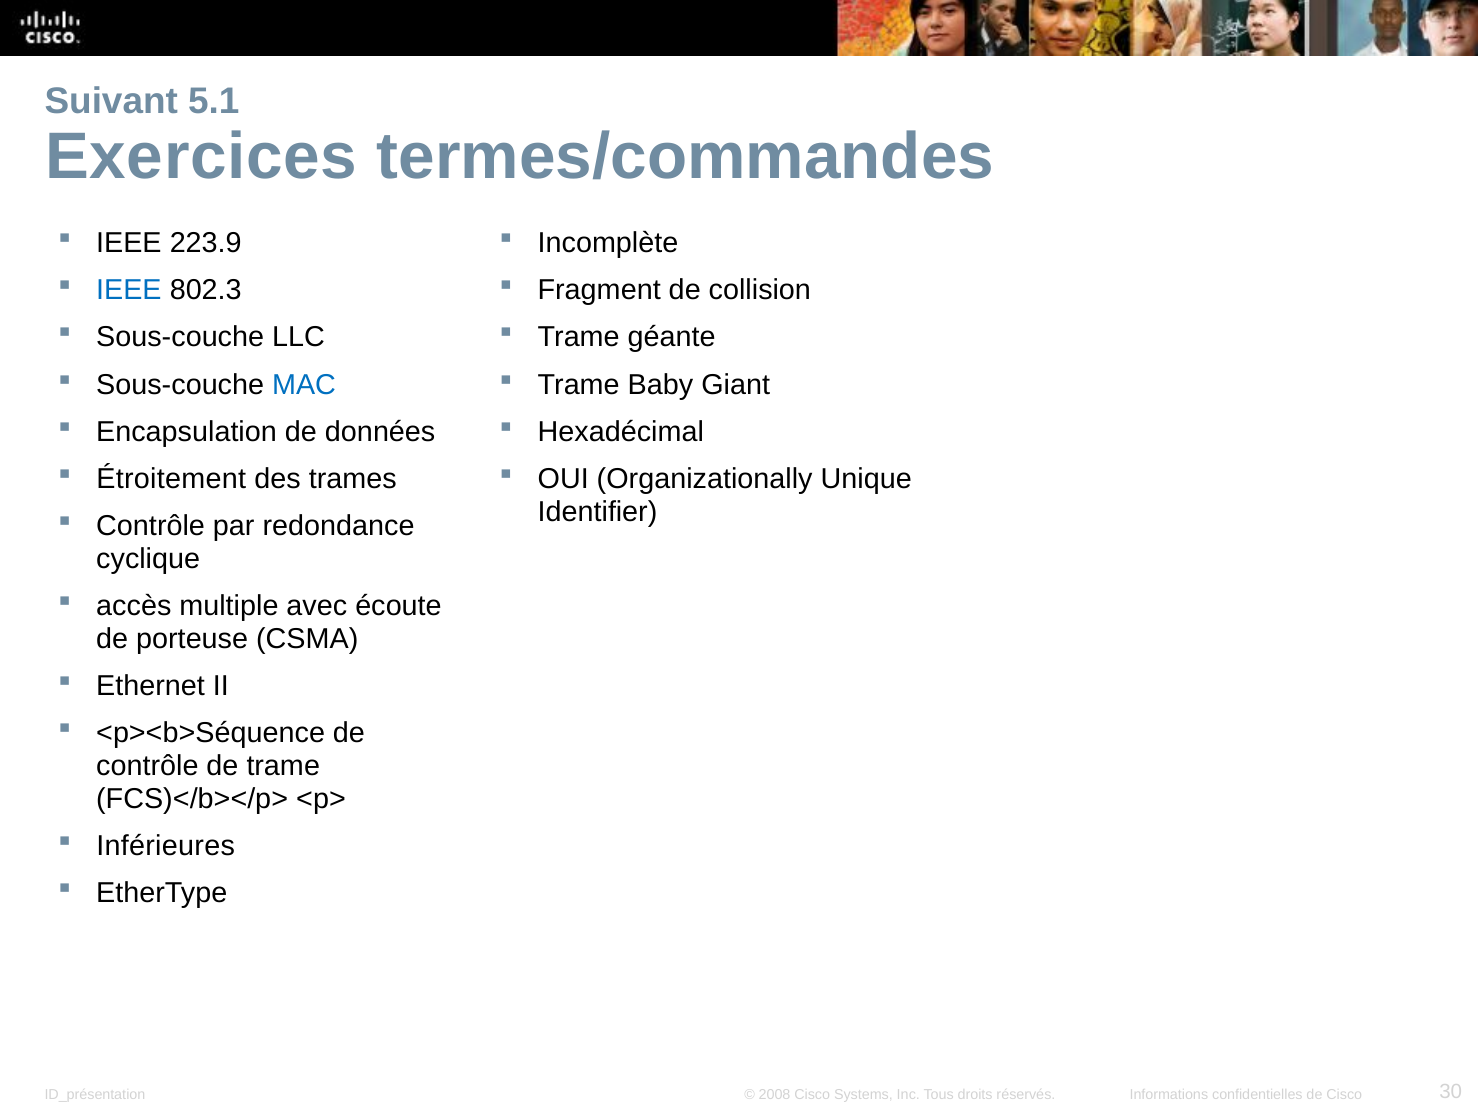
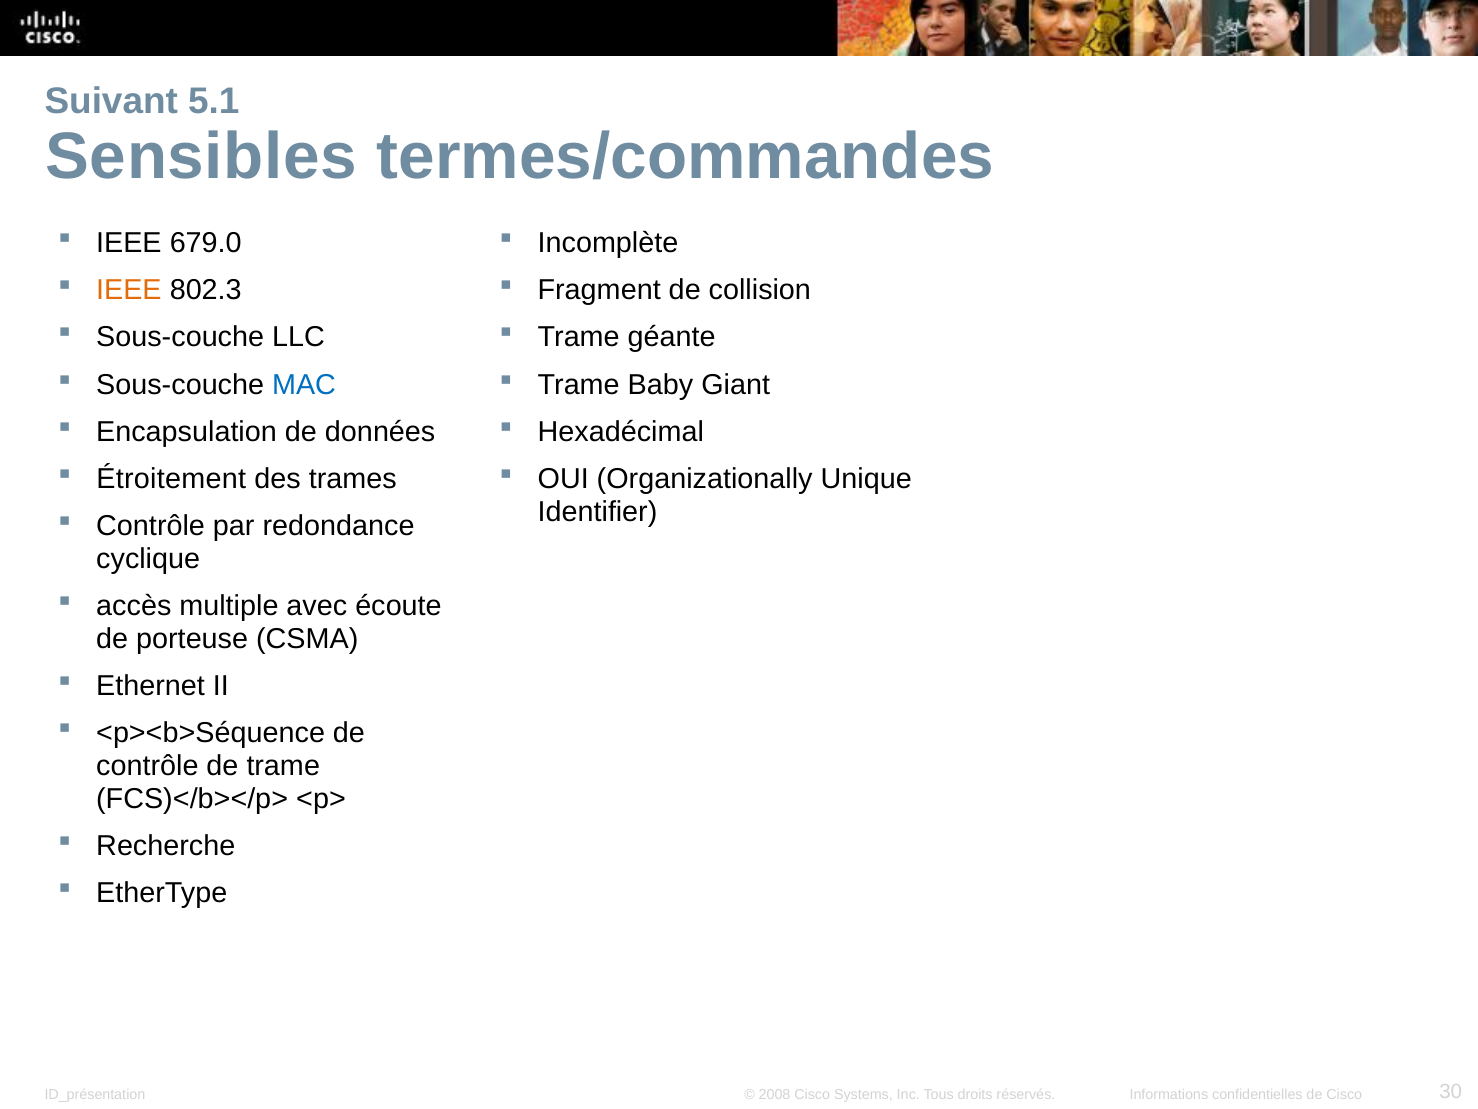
Exercices: Exercices -> Sensibles (201, 157)
223.9: 223.9 -> 679.0 (206, 243)
IEEE colour: blue -> orange (129, 290)
Inférieures: Inférieures -> Recherche (166, 845)
